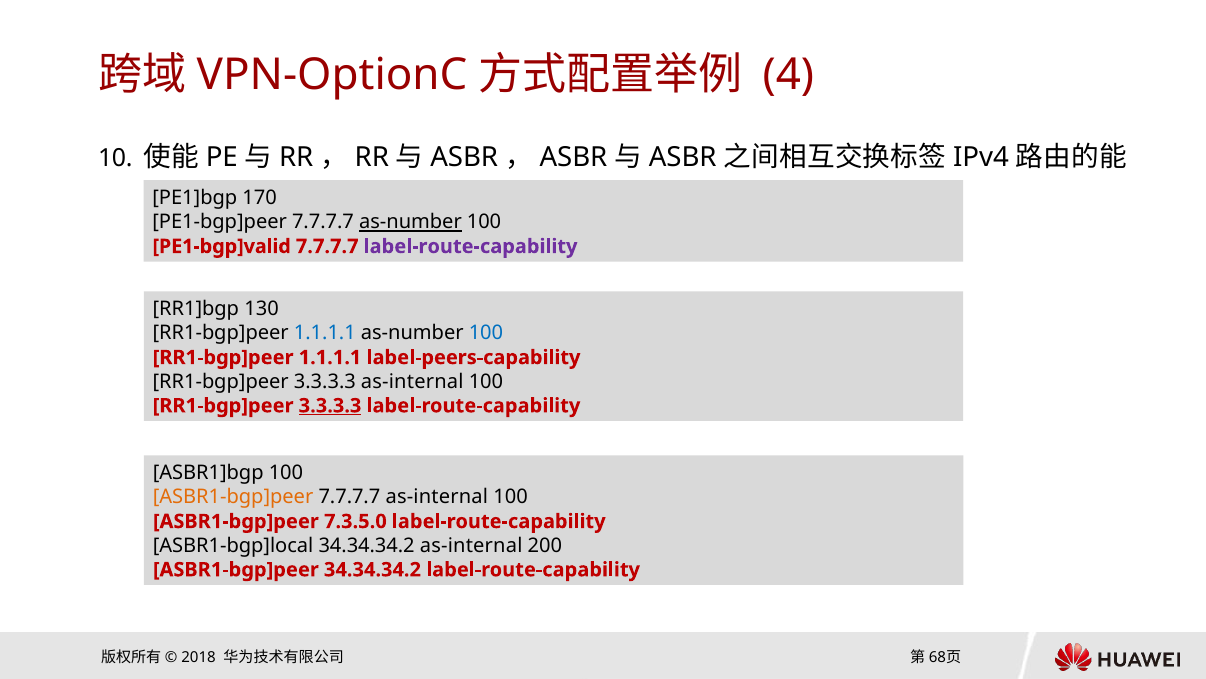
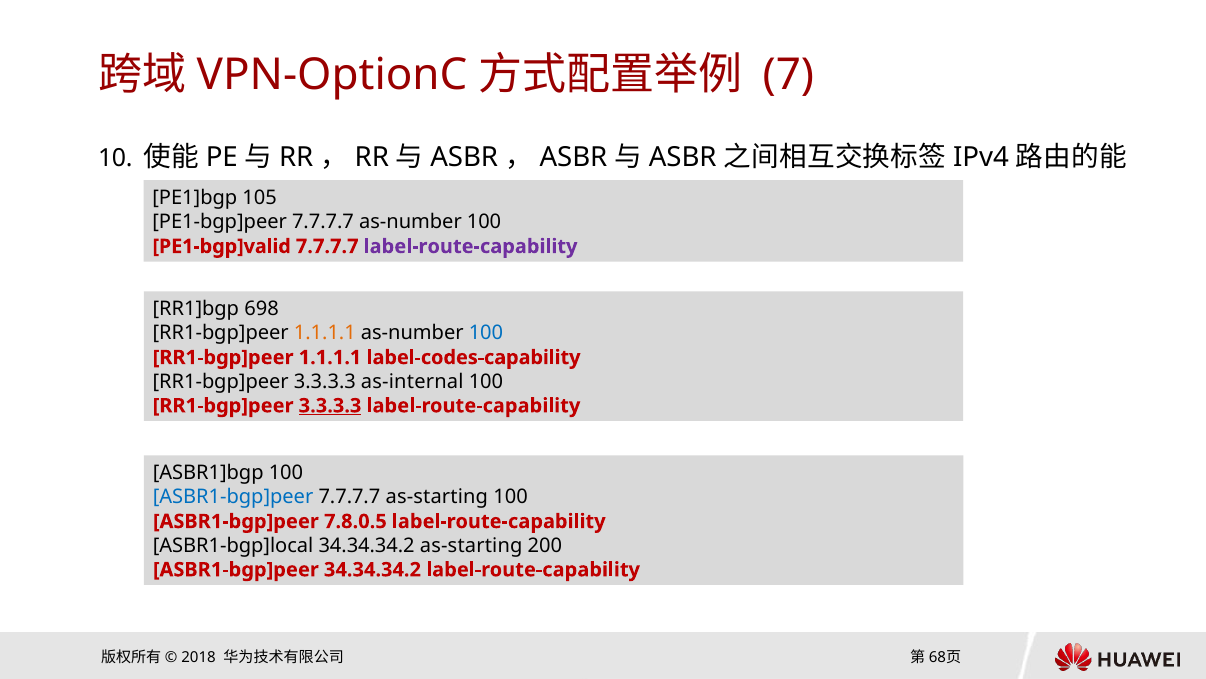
4: 4 -> 7 (788, 75)
170: 170 -> 105 (260, 198)
as-number underline: present -> none (410, 222)
130: 130 -> 698 (262, 309)
1.1.1.1 colour: blue -> orange (325, 333)
label-peers-capability: label-peers-capability -> label-codes-capability (474, 357)
ASBR1-bgp]peer colour: orange -> blue (233, 497)
7.7.7.7 as-internal: as-internal -> as-starting (437, 497)
7.3.5.0: 7.3.5.0 -> 7.8.0.5 (355, 521)
34.34.34.2 as-internal: as-internal -> as-starting (471, 545)
